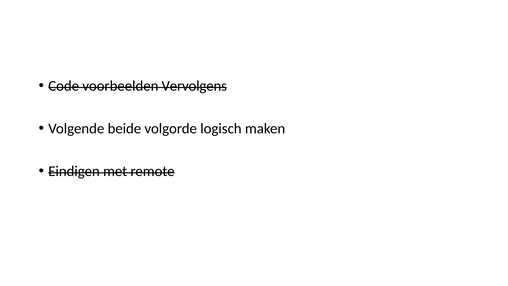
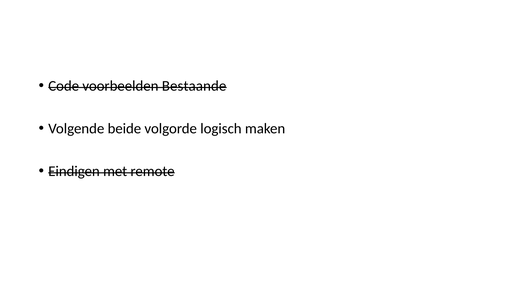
Vervolgens: Vervolgens -> Bestaande (194, 86)
